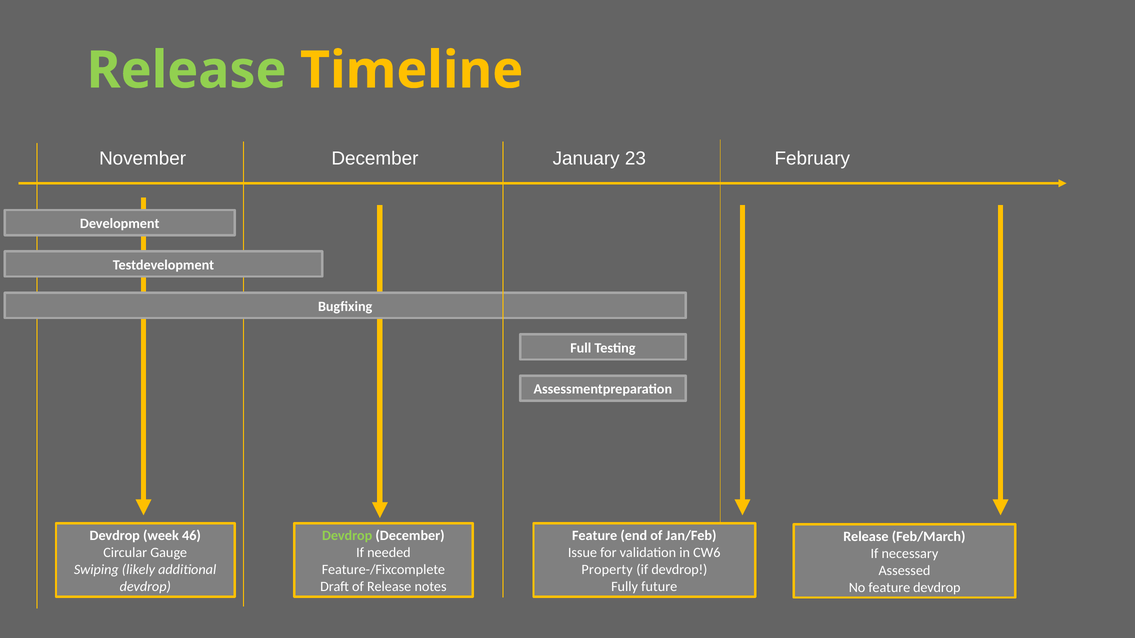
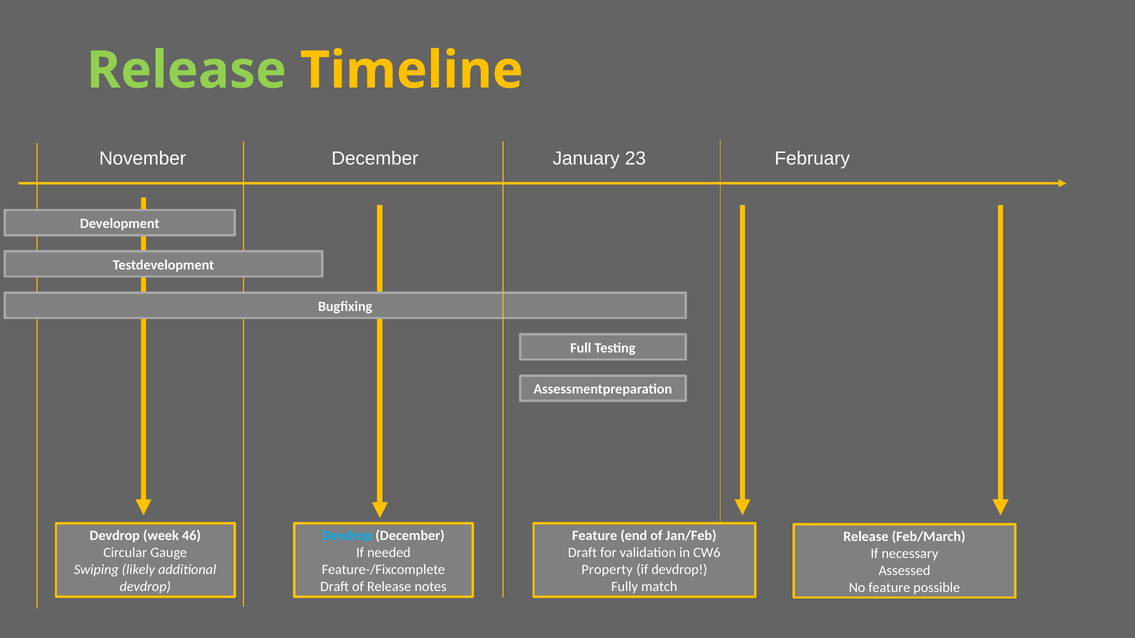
Devdrop colour: light green -> light blue (347, 536)
Issue: Issue -> Draft (582, 553)
future: future -> match (659, 587)
feature devdrop: devdrop -> possible (937, 588)
